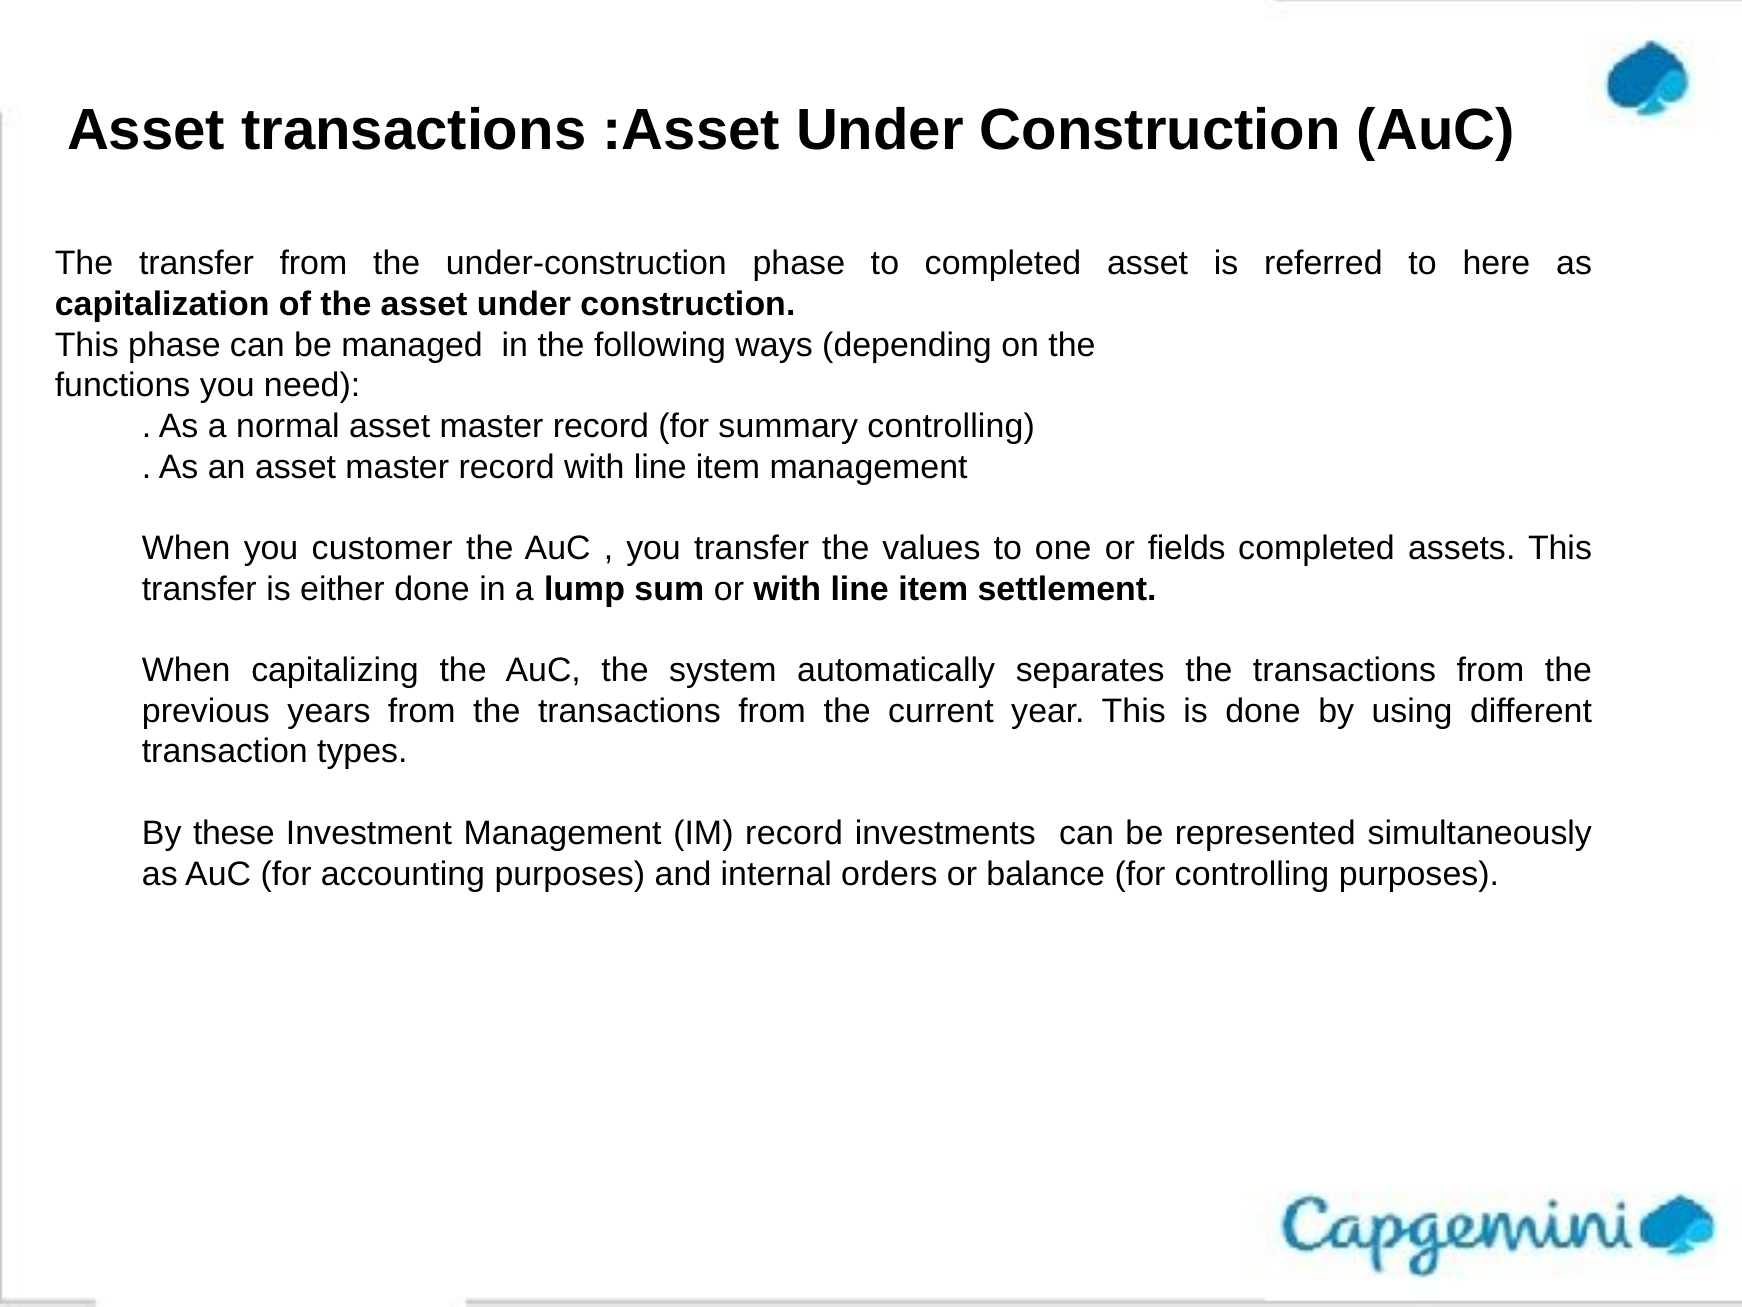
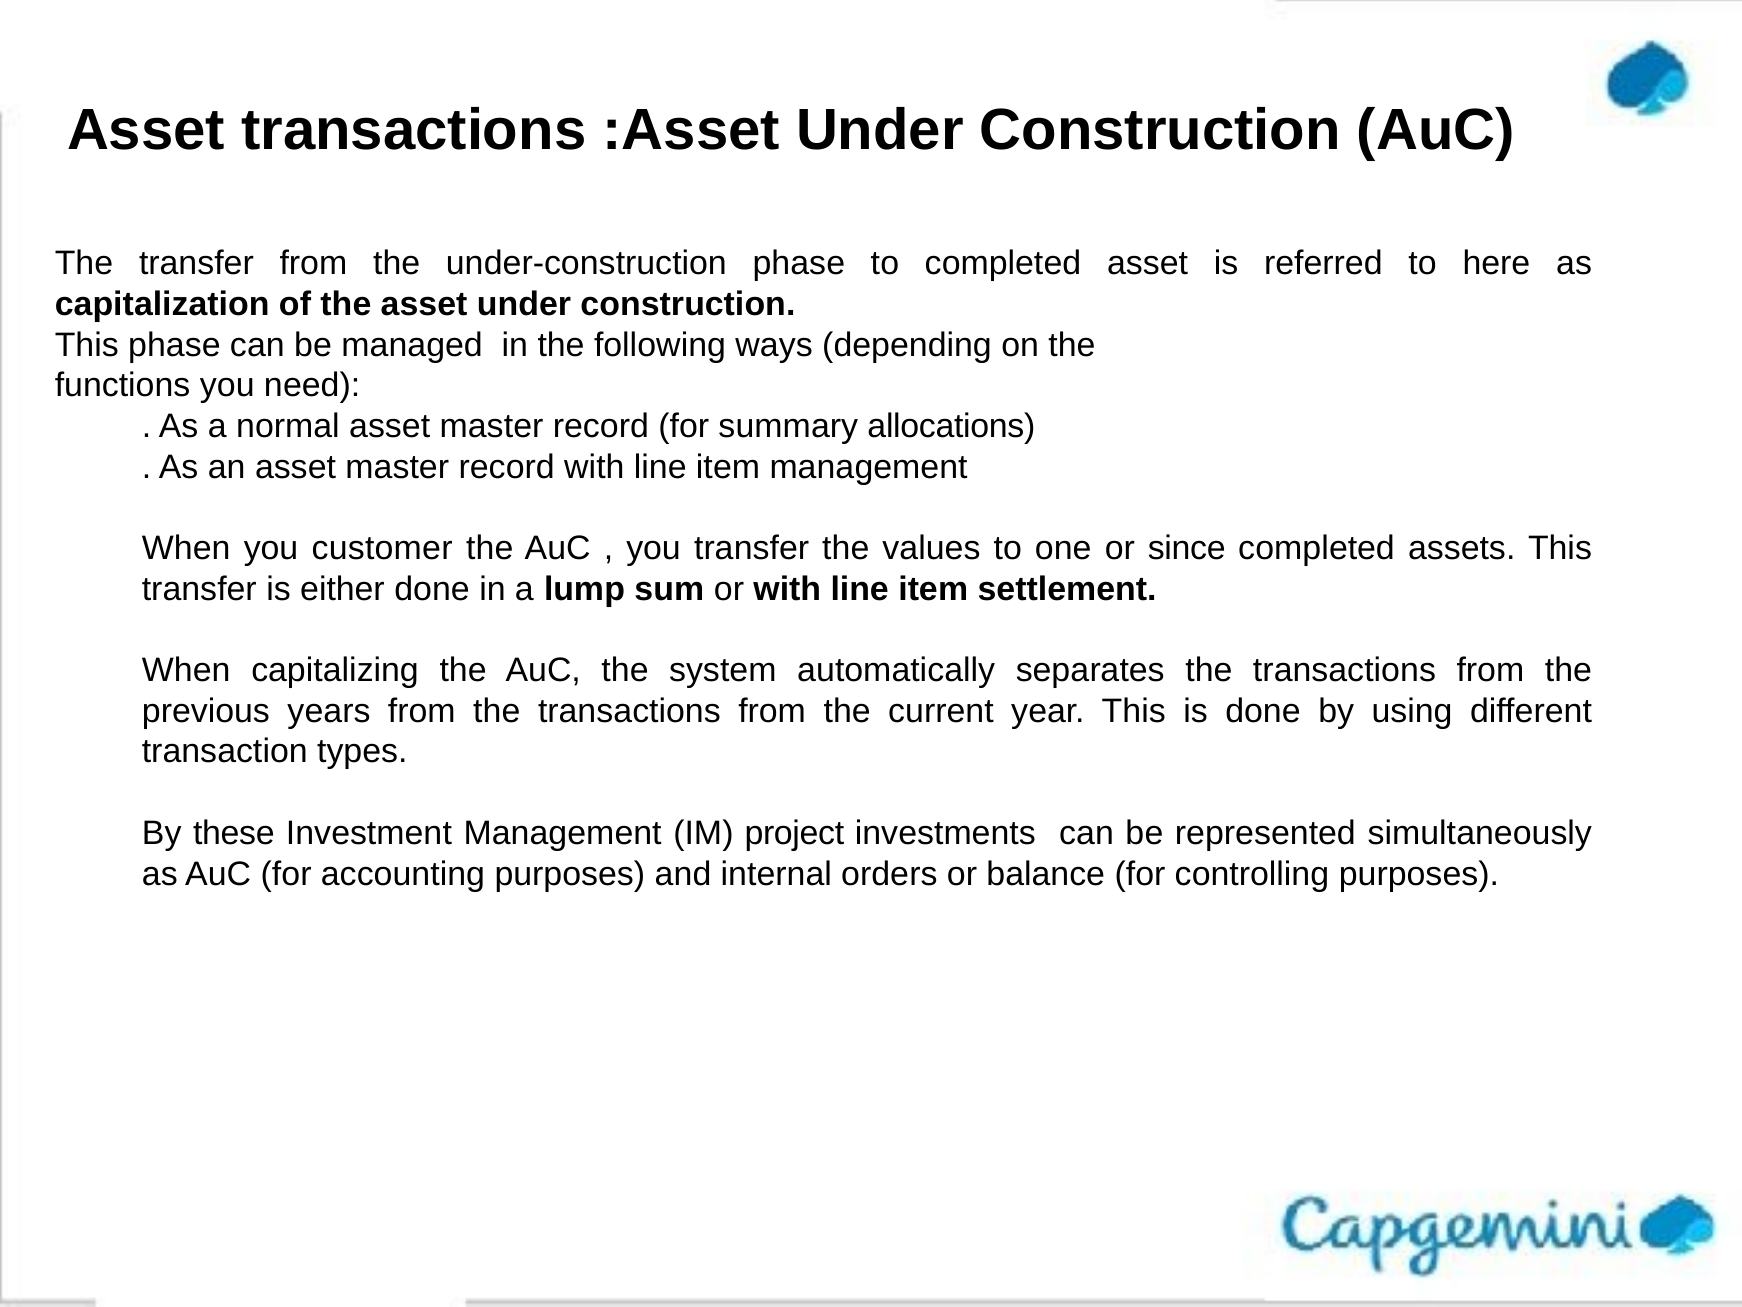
summary controlling: controlling -> allocations (951, 426)
fields: fields -> since (1187, 548)
IM record: record -> project (794, 833)
